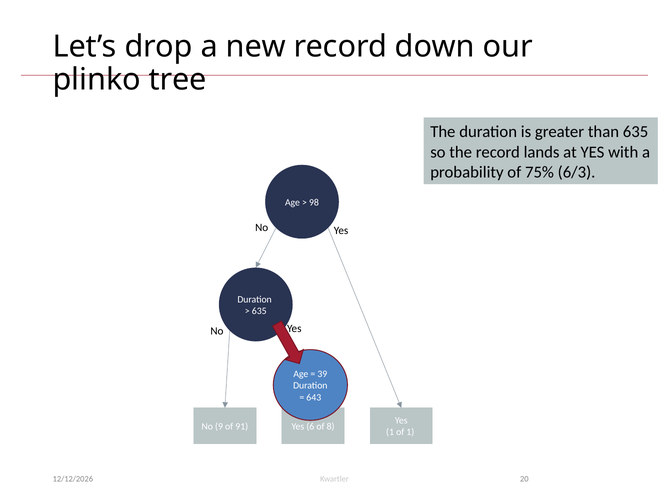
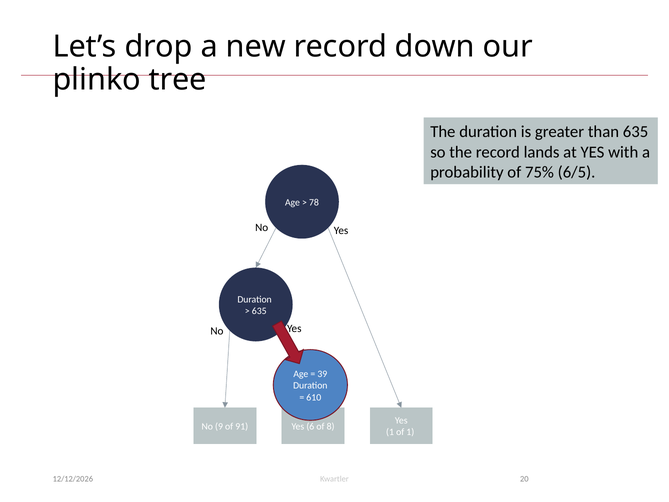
6/3: 6/3 -> 6/5 (577, 172)
98: 98 -> 78 (314, 202)
643: 643 -> 610 (314, 397)
